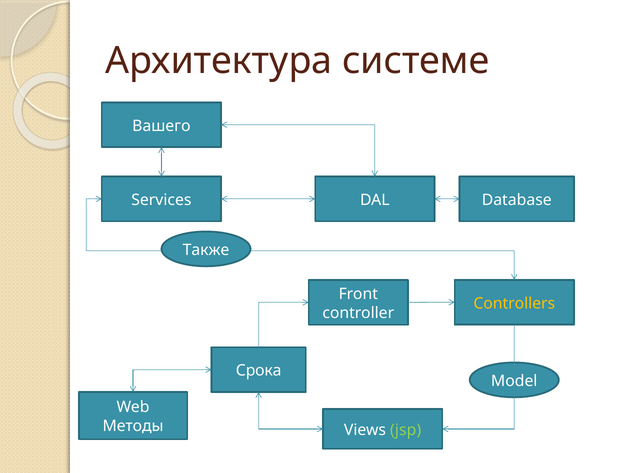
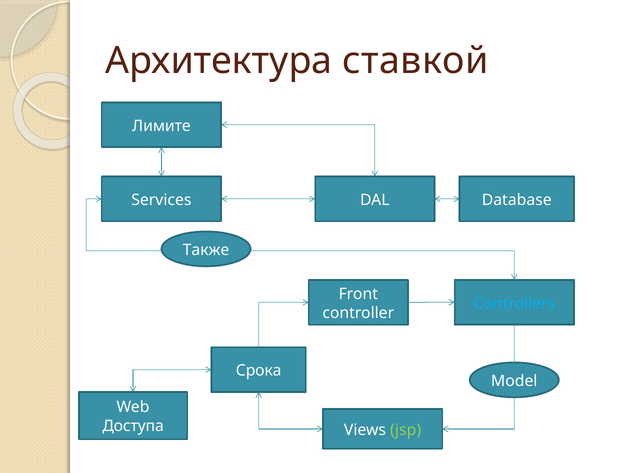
системе: системе -> ставкой (415, 61)
Вашего: Вашего -> Лимите (161, 126)
Controllers colour: yellow -> light blue (514, 304)
Методы: Методы -> Доступа (133, 426)
